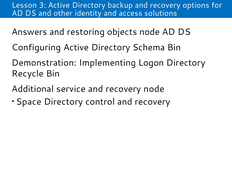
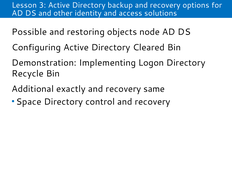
Answers: Answers -> Possible (29, 32)
Schema: Schema -> Cleared (149, 47)
service: service -> exactly (71, 89)
recovery node: node -> same (154, 89)
